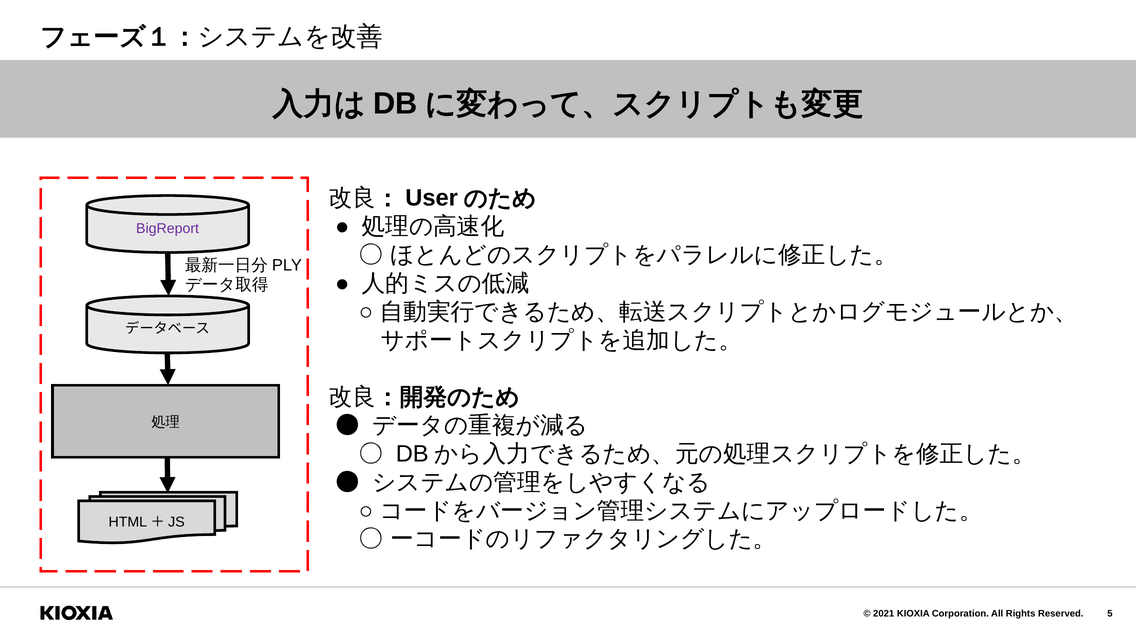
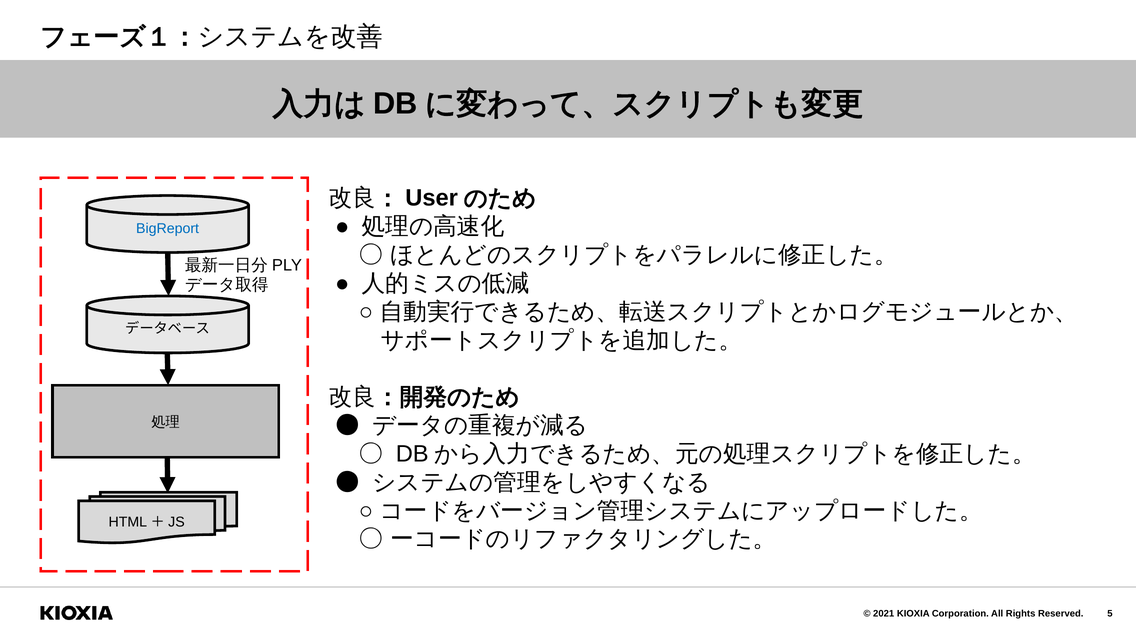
BigReport colour: purple -> blue (168, 228)
